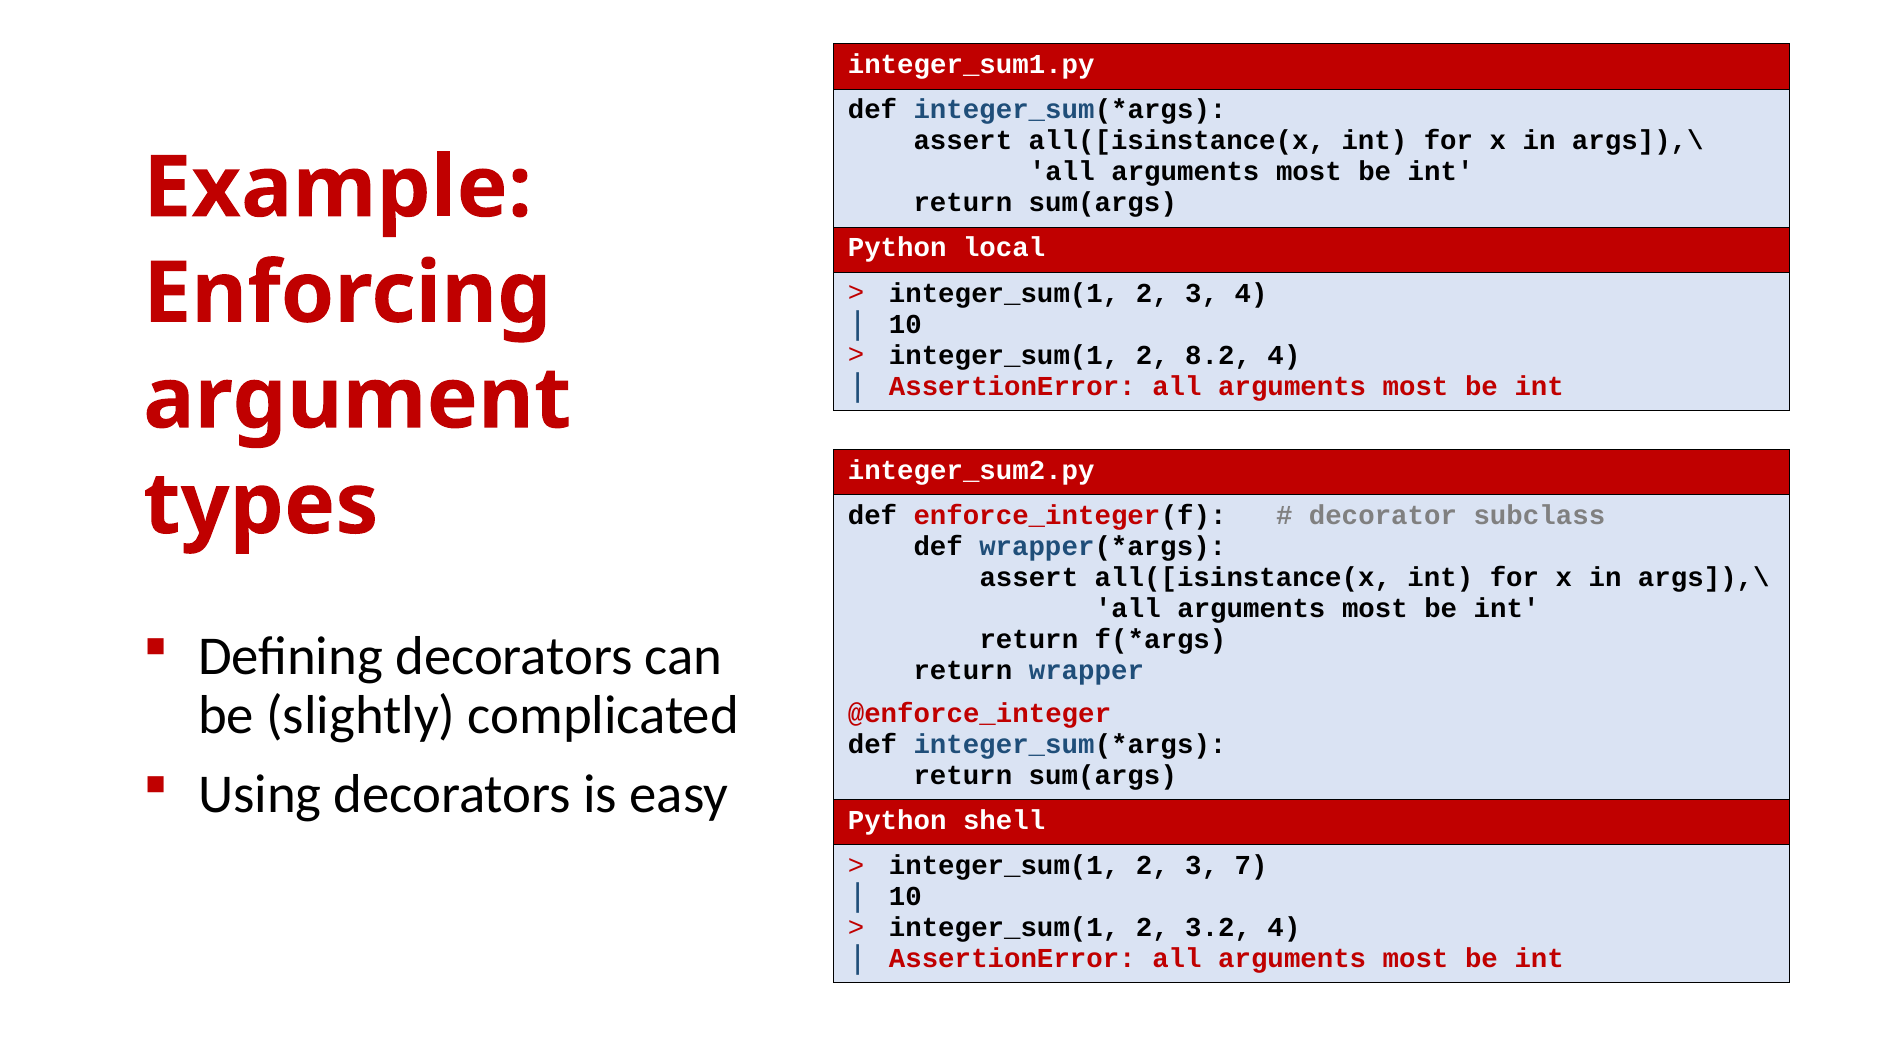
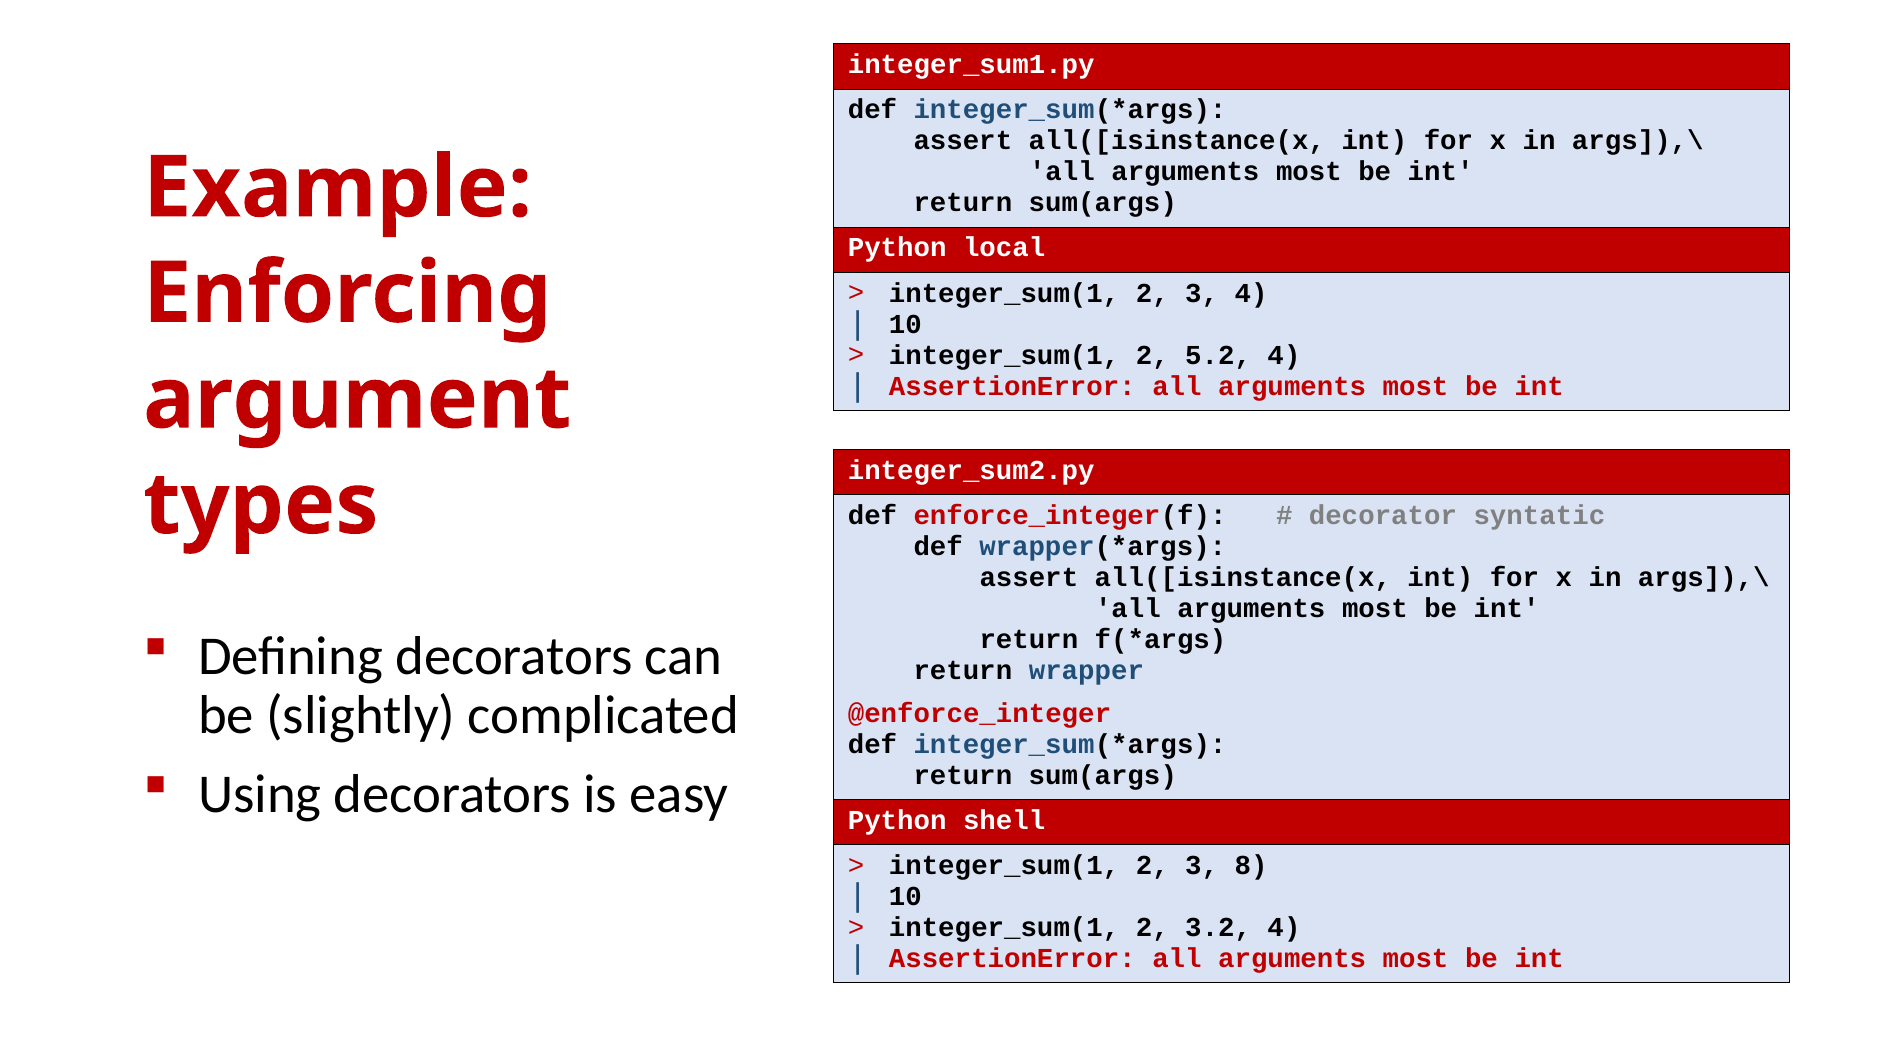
8.2: 8.2 -> 5.2 (1218, 355)
subclass: subclass -> syntatic (1539, 516)
7: 7 -> 8 (1251, 866)
